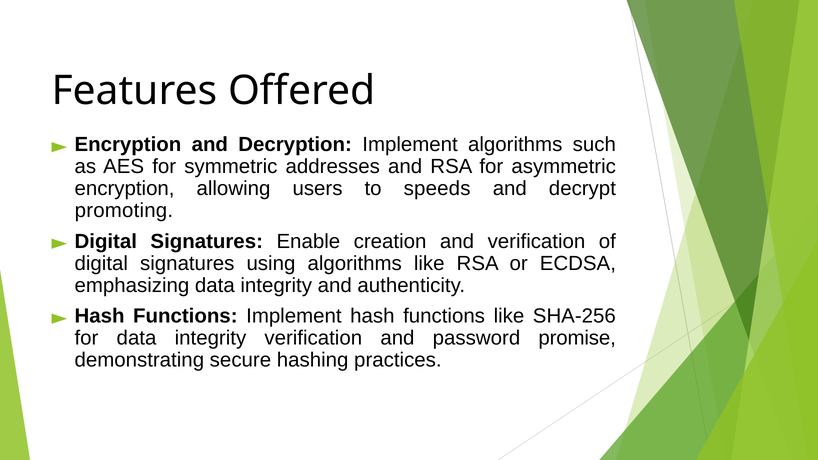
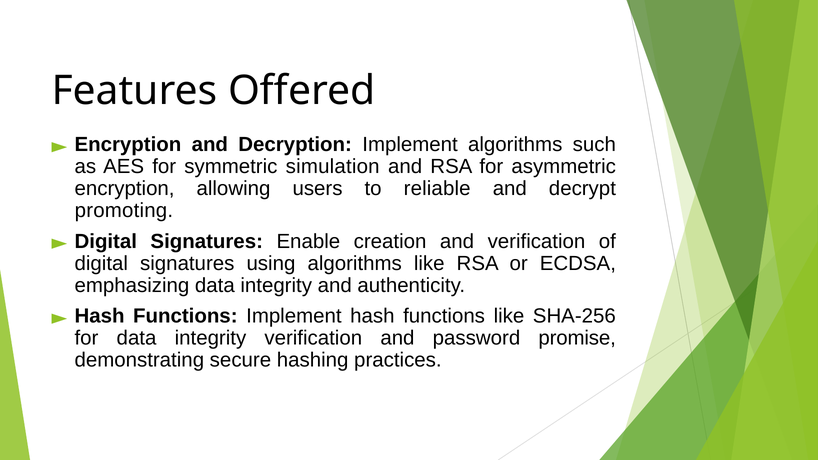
addresses: addresses -> simulation (333, 167)
speeds: speeds -> reliable (437, 189)
